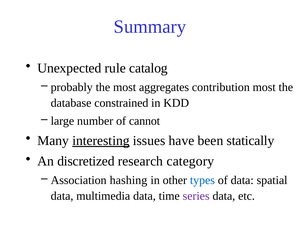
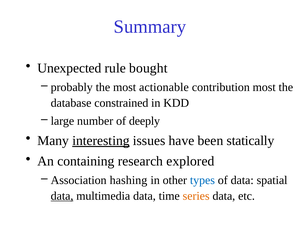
catalog: catalog -> bought (148, 68)
aggregates: aggregates -> actionable (164, 87)
cannot: cannot -> deeply (144, 121)
discretized: discretized -> containing (86, 161)
category: category -> explored (190, 161)
data underline: none -> present (62, 196)
series colour: purple -> orange (196, 196)
